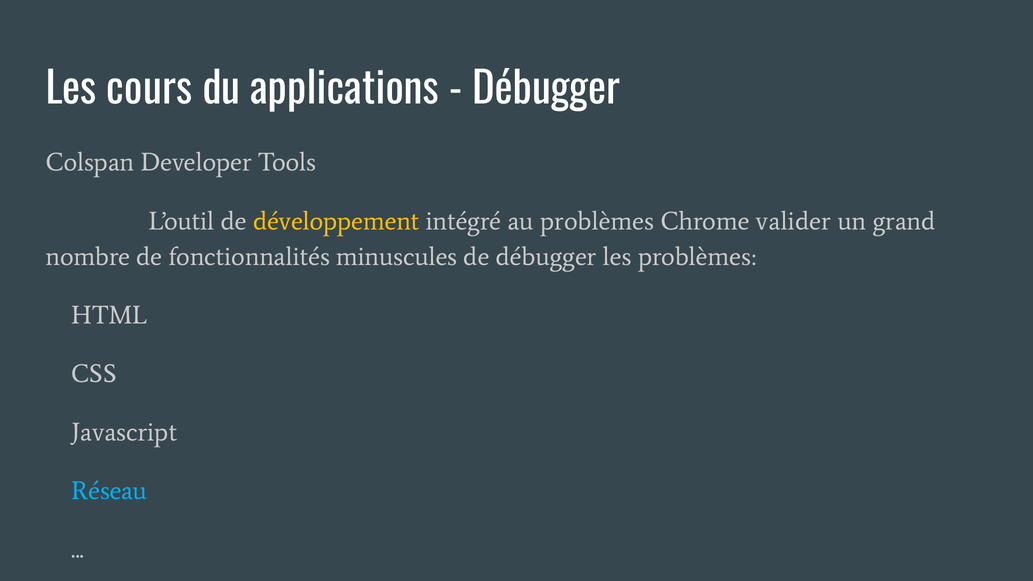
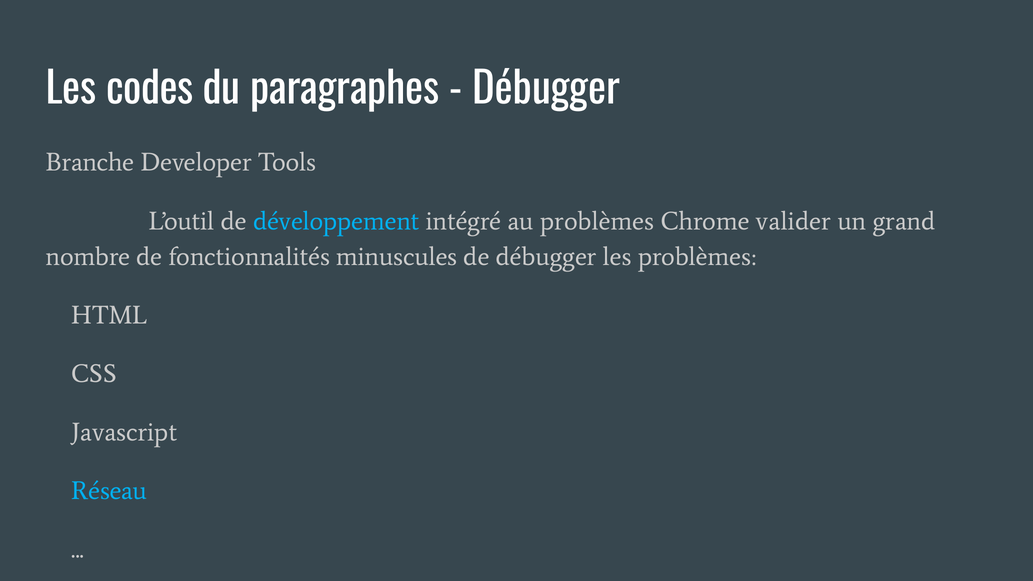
cours: cours -> codes (150, 89)
applications: applications -> paragraphes (345, 89)
Colspan: Colspan -> Branche (90, 162)
développement colour: yellow -> light blue (336, 221)
